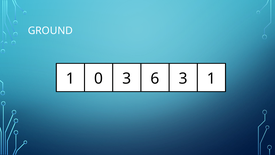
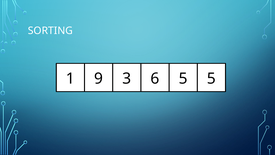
GROUND: GROUND -> SORTING (50, 31)
0: 0 -> 9 (99, 78)
6 3: 3 -> 5 (183, 78)
3 1: 1 -> 5 (211, 78)
